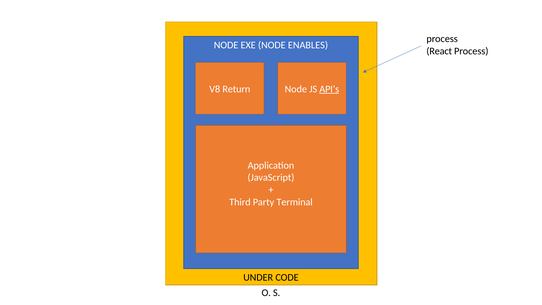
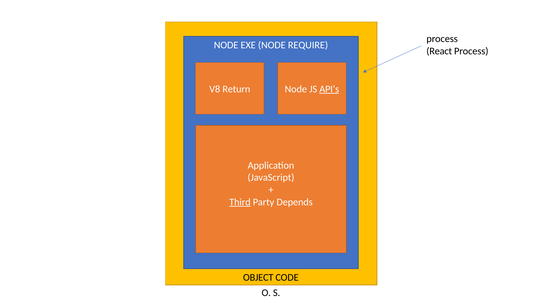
ENABLES: ENABLES -> REQUIRE (308, 45)
Third underline: none -> present (240, 202)
Terminal: Terminal -> Depends (295, 202)
UNDER: UNDER -> OBJECT (258, 277)
